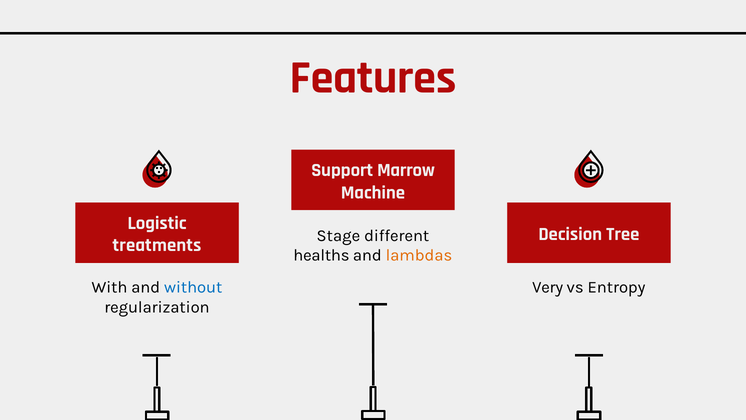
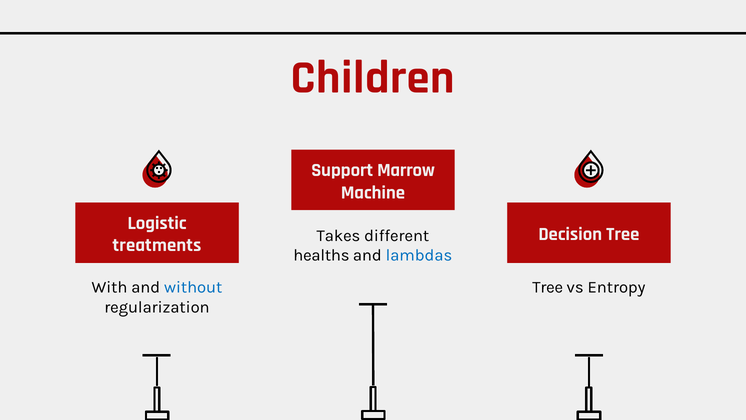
Features: Features -> Children (373, 77)
Stage: Stage -> Takes (338, 235)
lambdas colour: orange -> blue (419, 255)
Very: Very -> Tree (548, 287)
